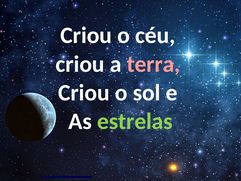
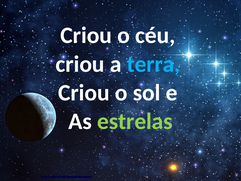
terra colour: pink -> light blue (153, 64)
